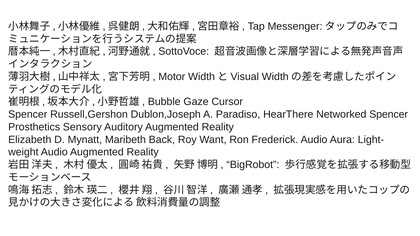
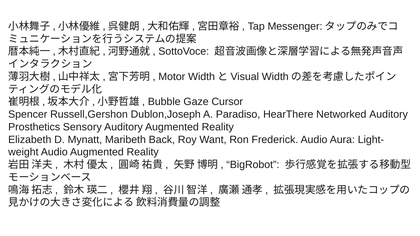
Networked Spencer: Spencer -> Auditory (389, 115)
